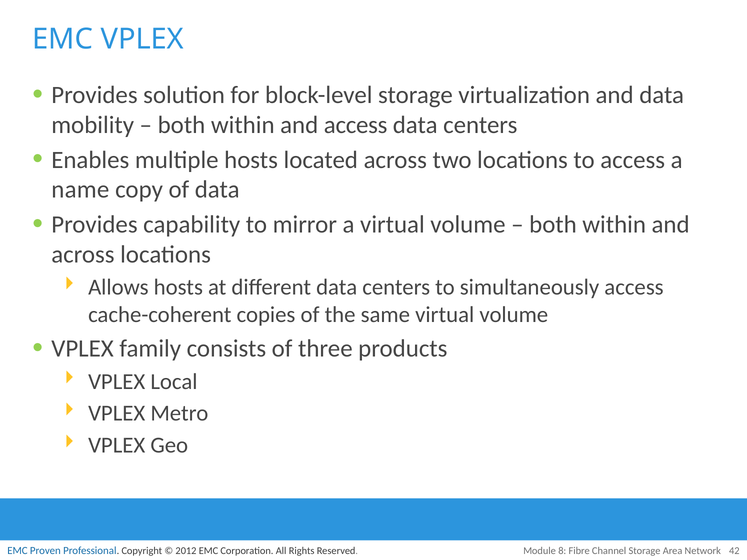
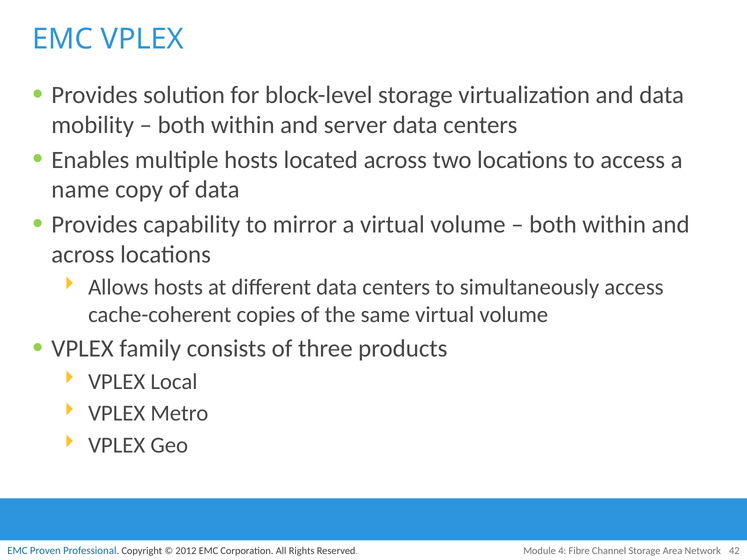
and access: access -> server (355, 125)
8: 8 -> 4 (562, 551)
